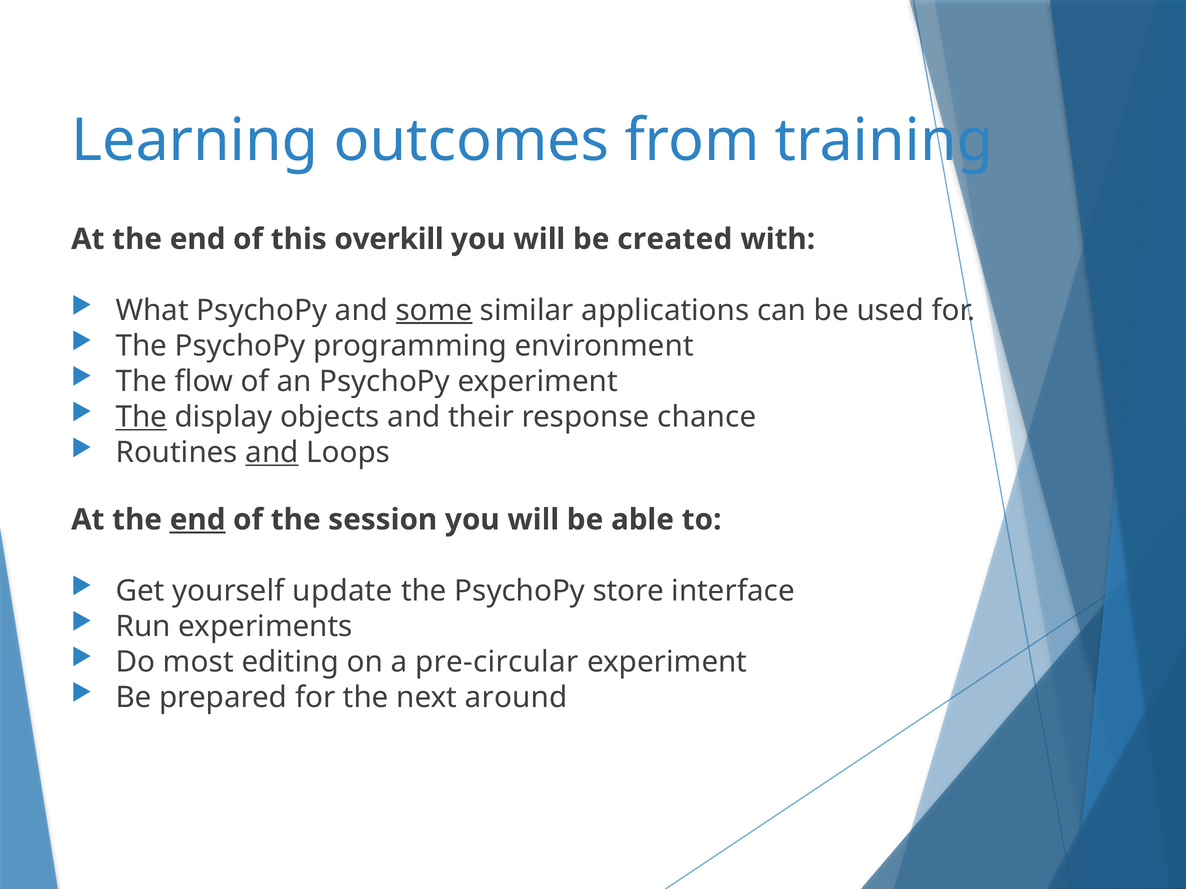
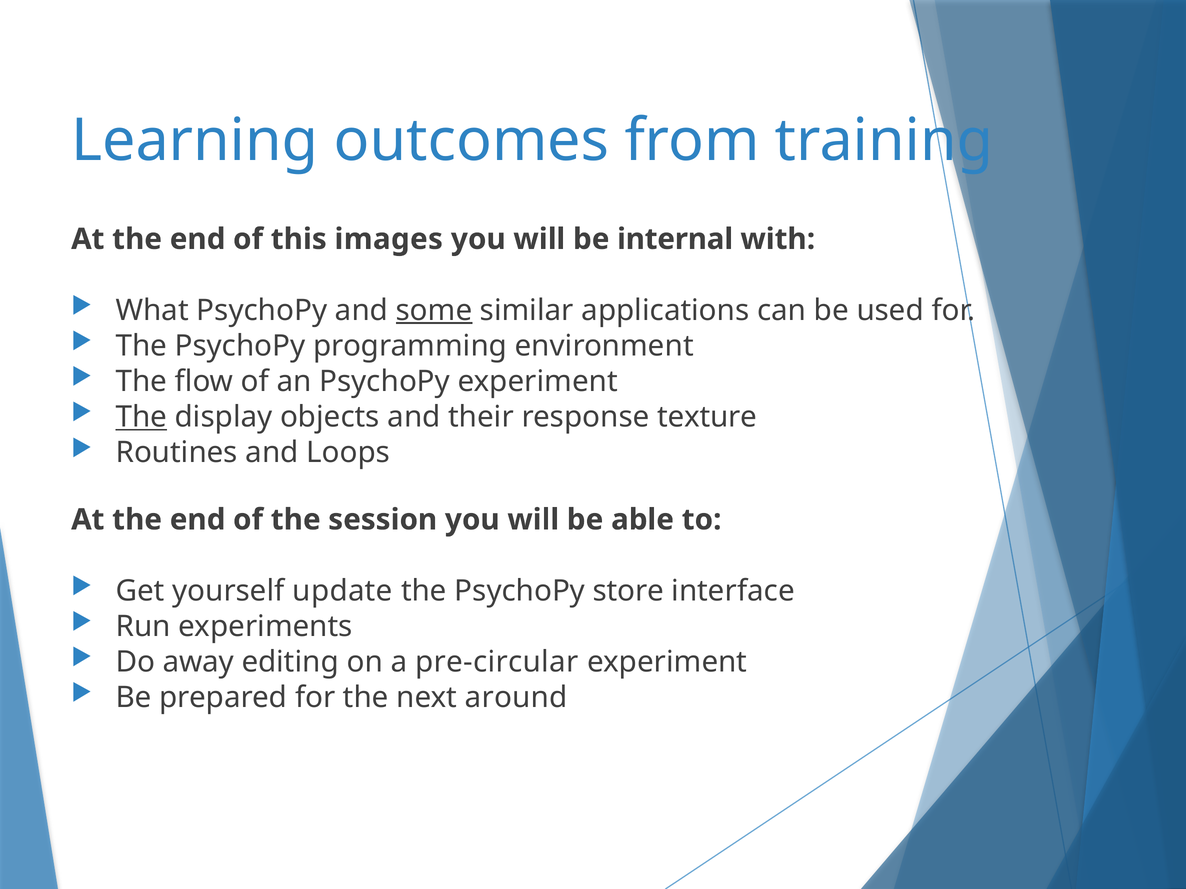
overkill: overkill -> images (389, 239)
created: created -> internal (675, 239)
chance: chance -> texture (707, 417)
and underline: present -> none (272, 453)
end underline: present -> none (198, 520)
most: most -> away (198, 662)
